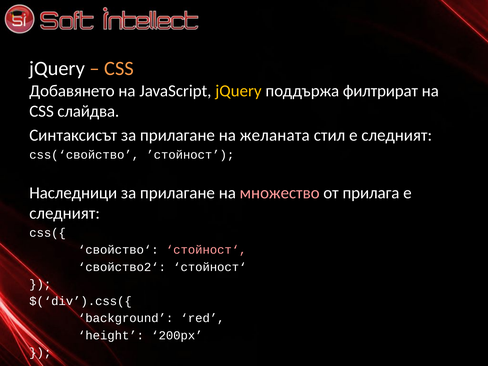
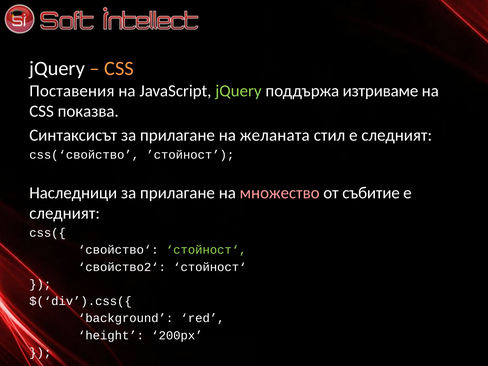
Добавянето: Добавянето -> Поставения (72, 91)
jQuery colour: yellow -> light green (238, 91)
филтрират: филтрират -> изтриваме (380, 91)
слайдва: слайдва -> показва (88, 111)
прилага: прилага -> събитие (371, 193)
стойност‘ colour: pink -> light green (206, 250)
